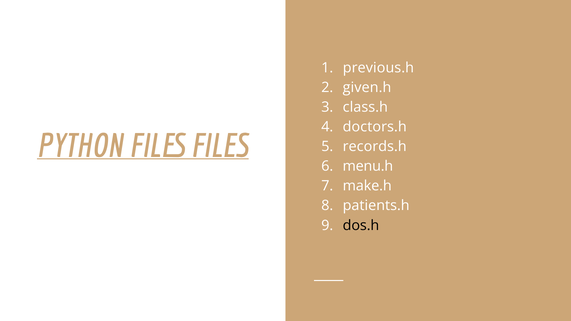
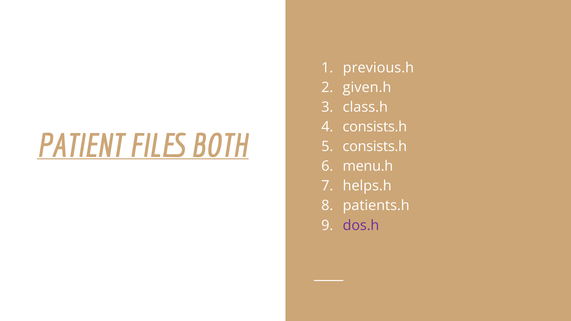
doctors.h: doctors.h -> consists.h (375, 127)
PYTHON: PYTHON -> PATIENT (80, 146)
FILES FILES: FILES -> BOTH (220, 146)
records.h: records.h -> consists.h (375, 147)
make.h: make.h -> helps.h (367, 186)
dos.h colour: black -> purple (361, 225)
